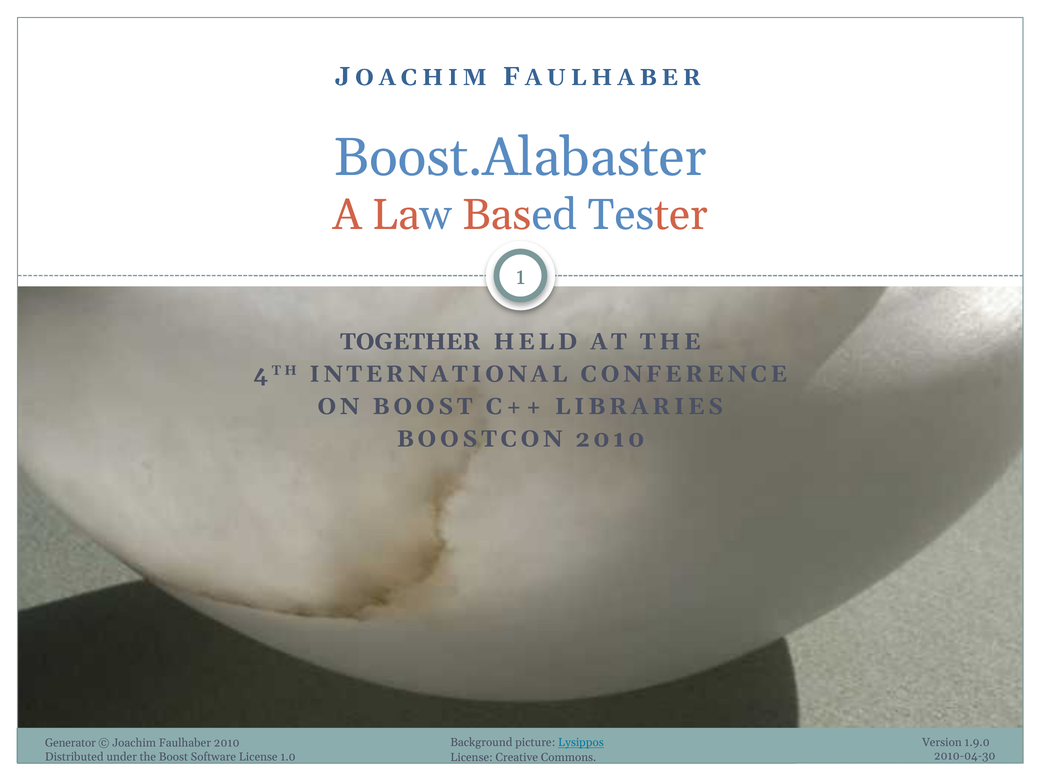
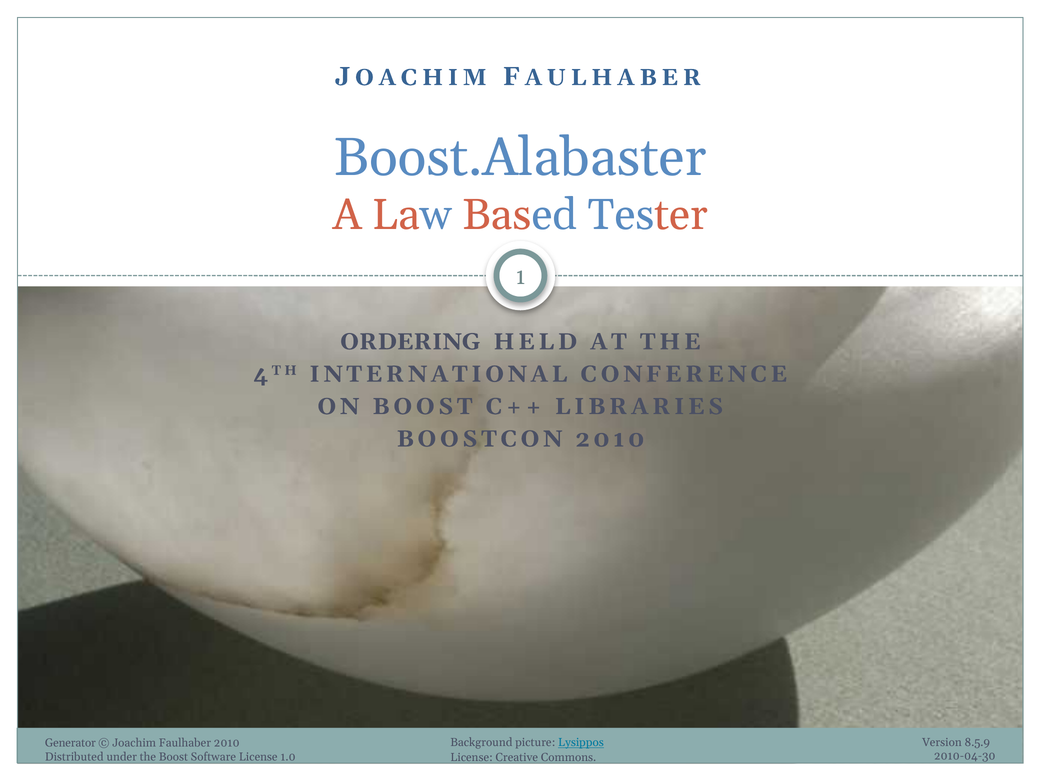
TOGETHER: TOGETHER -> ORDERING (410, 342)
1.9.0: 1.9.0 -> 8.5.9 (977, 742)
